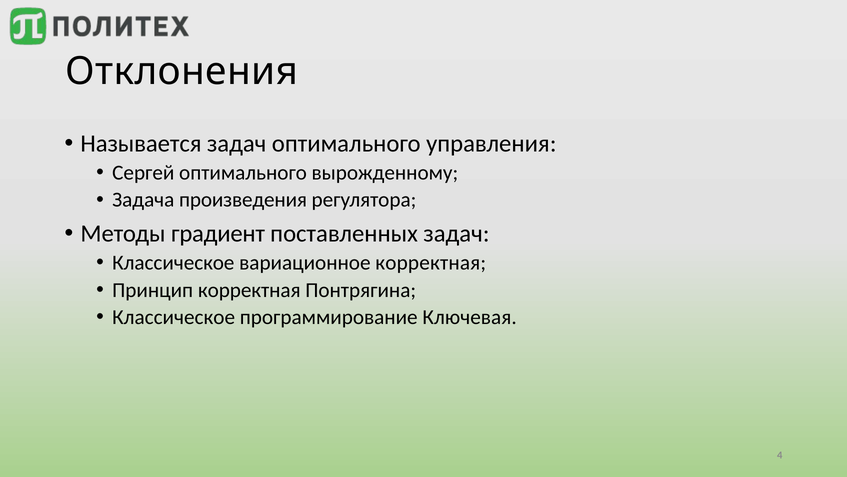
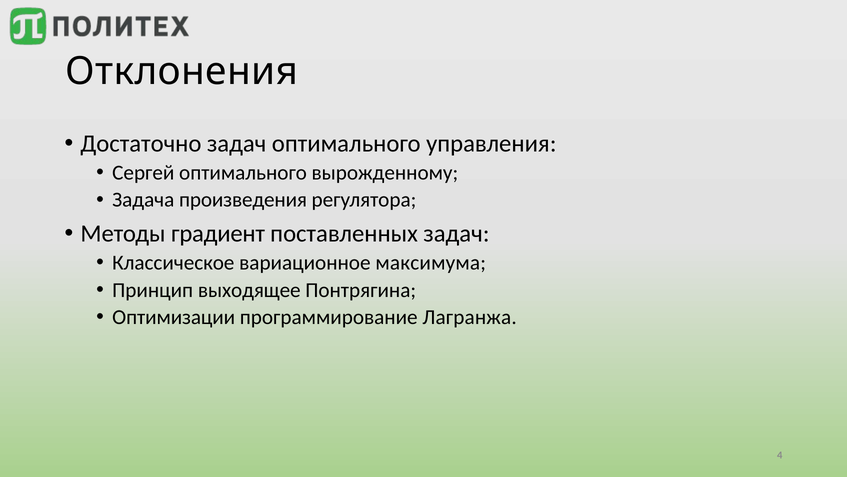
Называется: Называется -> Достаточно (141, 143)
вариационное корректная: корректная -> максимума (431, 262)
Принцип корректная: корректная -> выходящее (249, 290)
Классическое: Классическое -> Оптимизации (174, 317)
Ключевая: Ключевая -> Лагранжа (470, 317)
